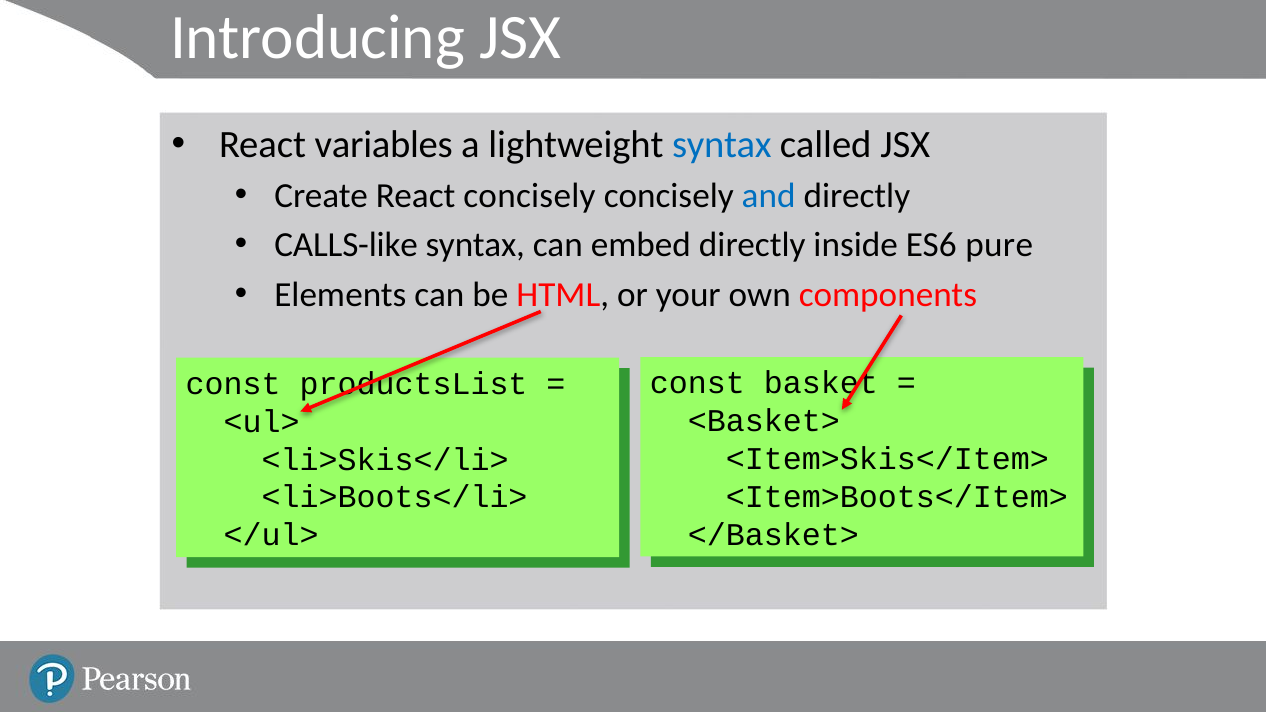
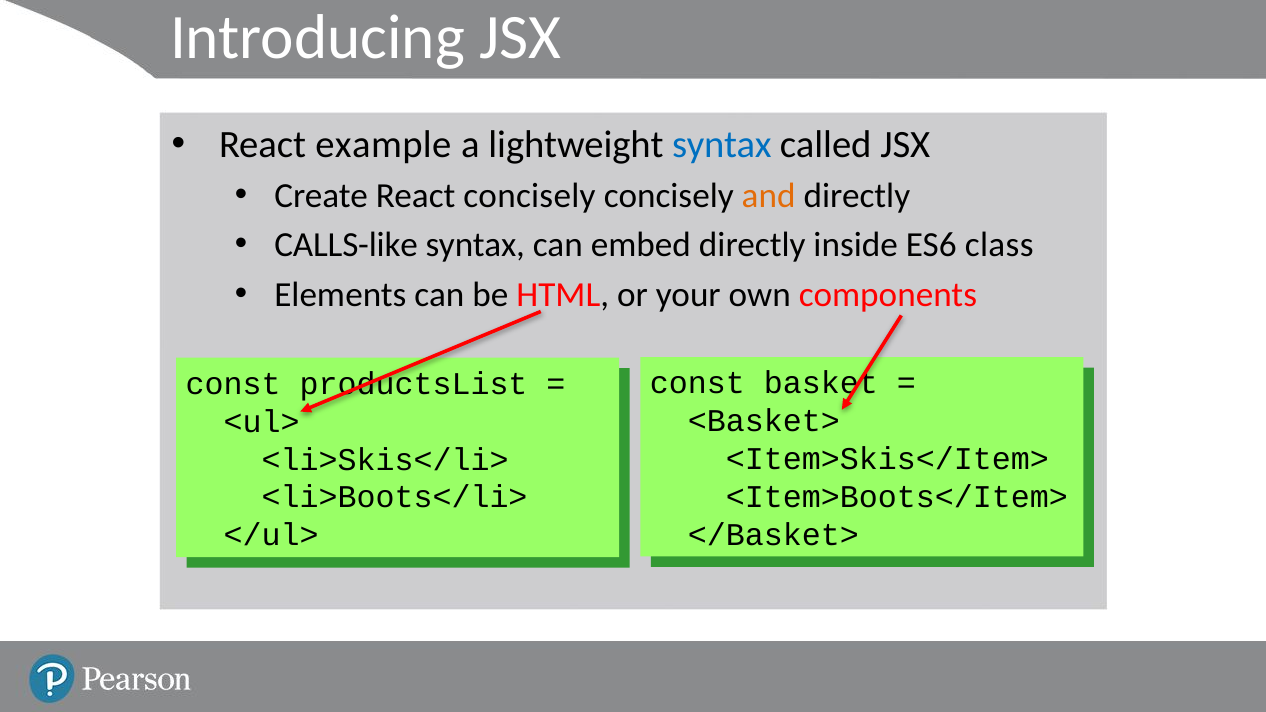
variables: variables -> example (383, 145)
and colour: blue -> orange (769, 196)
pure: pure -> class (999, 245)
